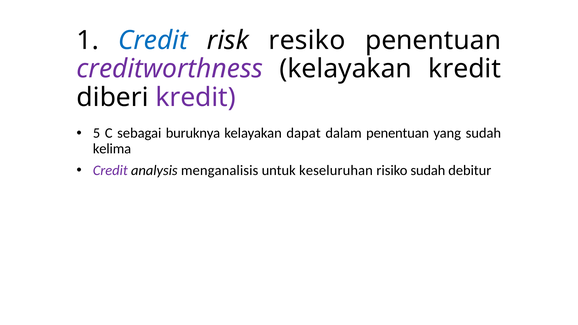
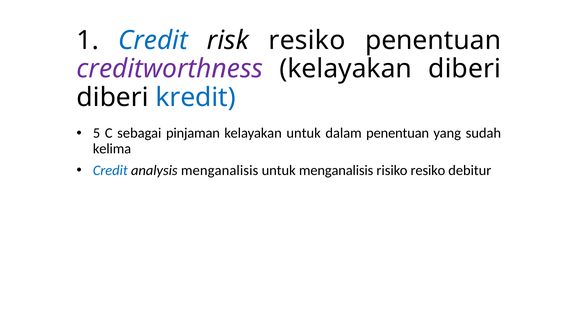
kelayakan kredit: kredit -> diberi (465, 69)
kredit colour: purple -> blue (196, 98)
buruknya: buruknya -> pinjaman (193, 133)
kelayakan dapat: dapat -> untuk (304, 133)
Credit colour: purple -> blue (110, 170)
untuk keseluruhan: keseluruhan -> menganalisis (336, 170)
risiko sudah: sudah -> resiko (428, 170)
